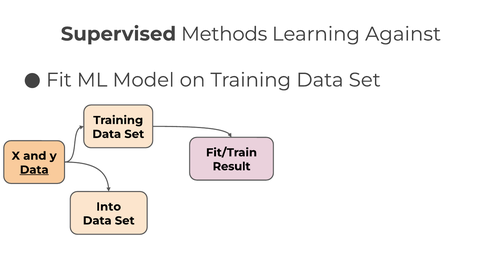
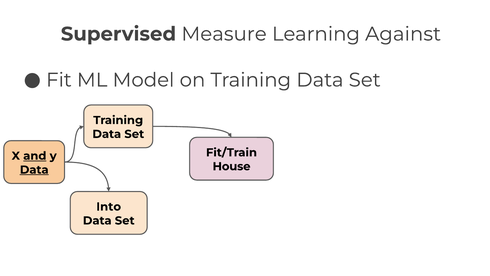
Methods: Methods -> Measure (224, 34)
and underline: none -> present (35, 156)
Result: Result -> House (232, 166)
